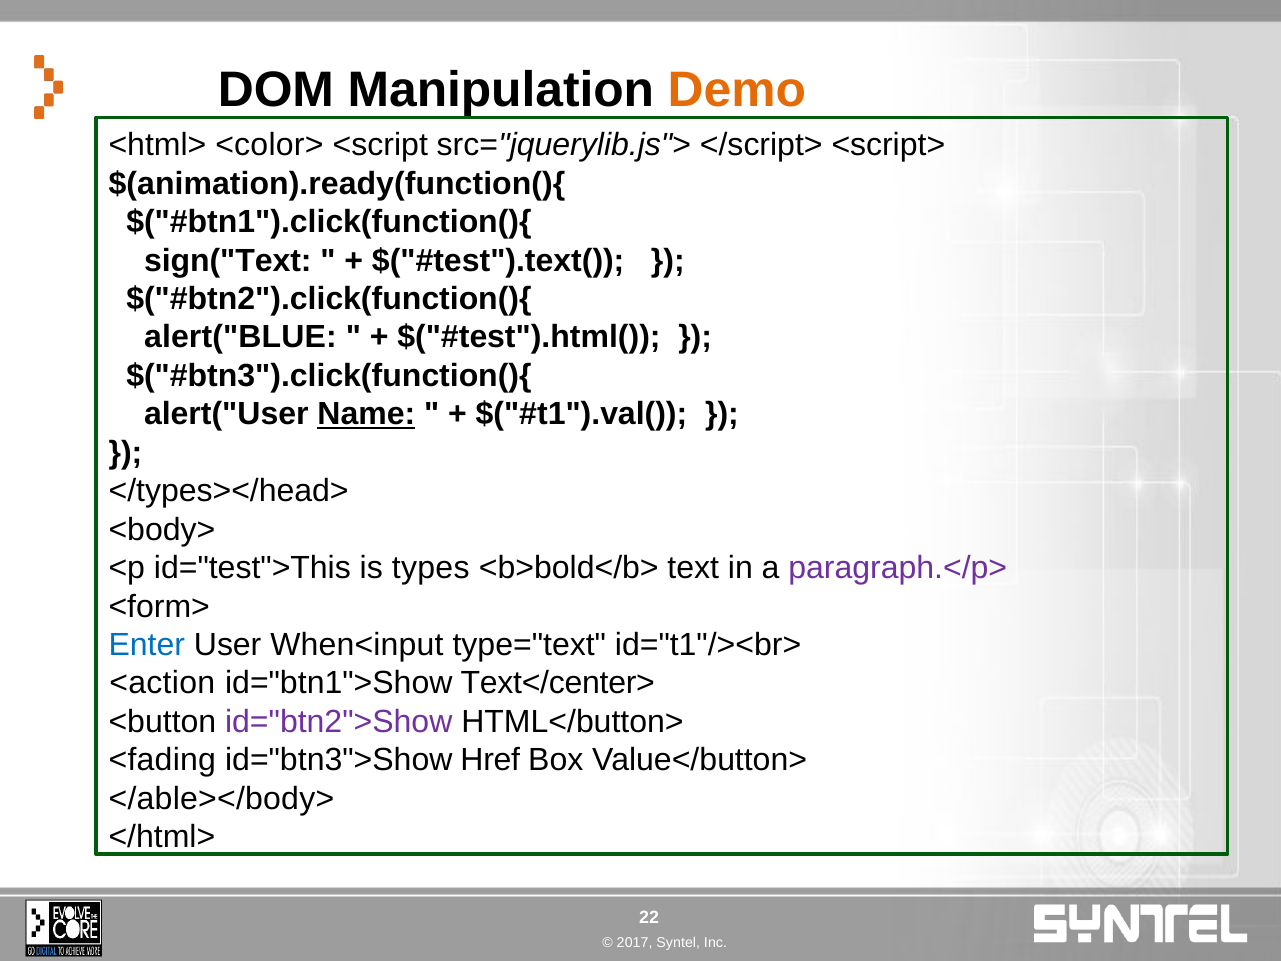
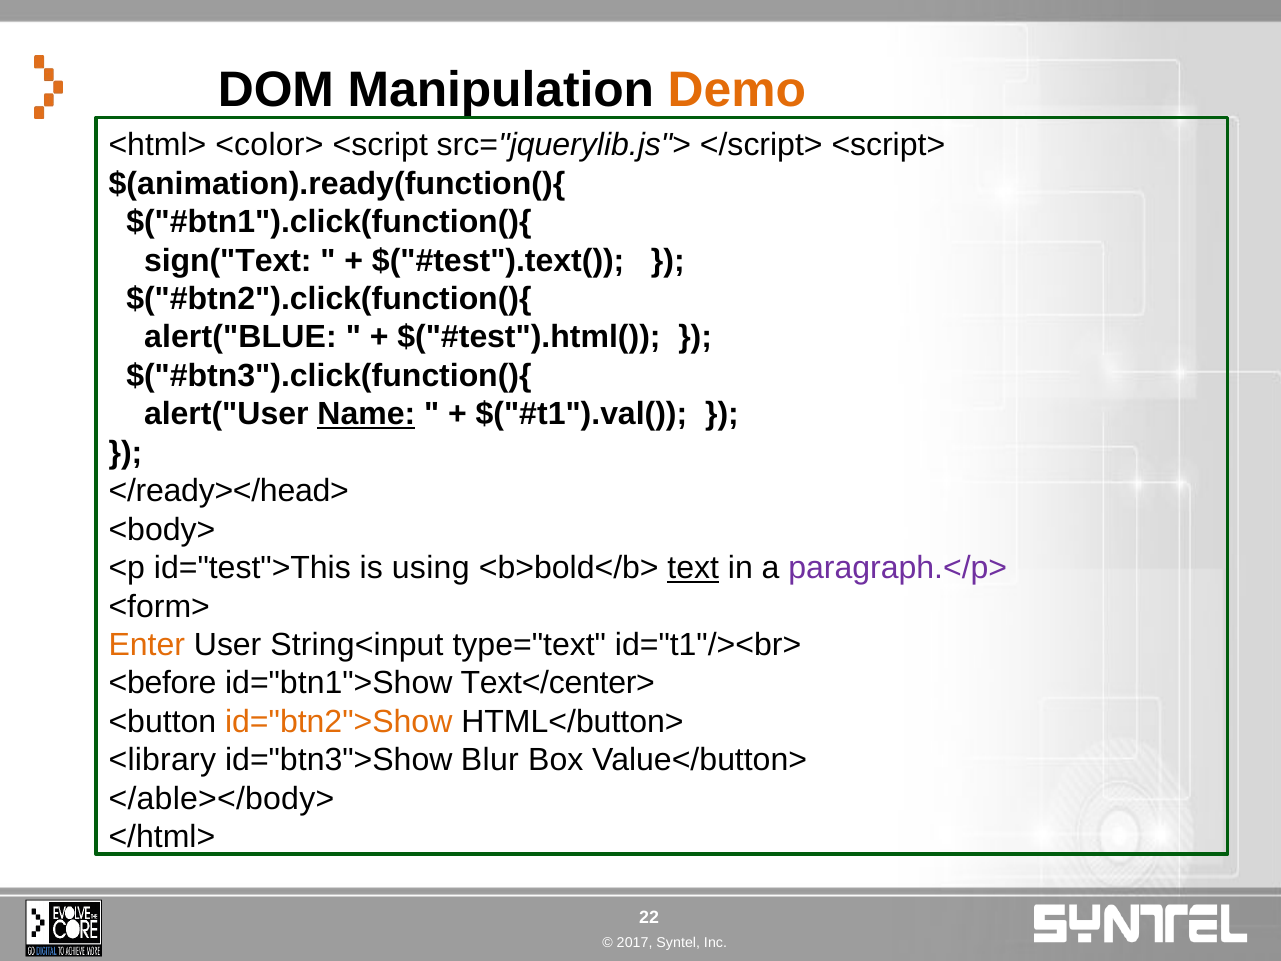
</types></head>: </types></head> -> </ready></head> (229, 491)
types: types -> using (431, 568)
text underline: none -> present (693, 568)
Enter colour: blue -> orange (147, 645)
When<input: When<input -> String<input (357, 645)
<action: <action -> <before (163, 683)
id="btn2">Show colour: purple -> orange (339, 722)
<fading: <fading -> <library (162, 760)
Href: Href -> Blur (490, 760)
